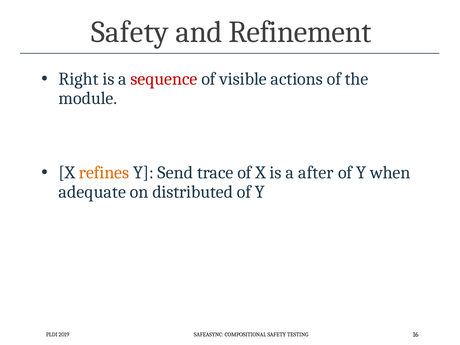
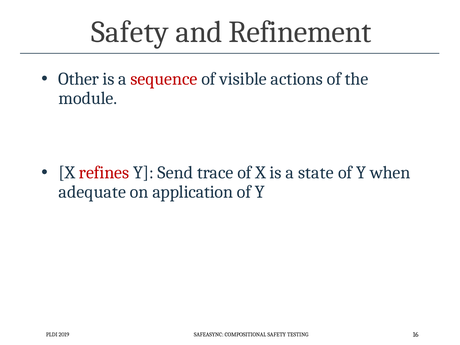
Right: Right -> Other (79, 79)
refines colour: orange -> red (104, 173)
after: after -> state (316, 173)
distributed: distributed -> application (193, 192)
